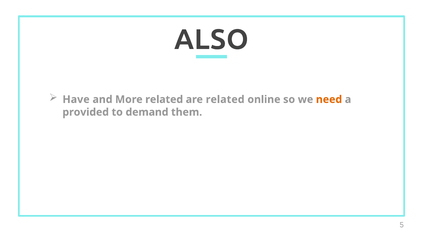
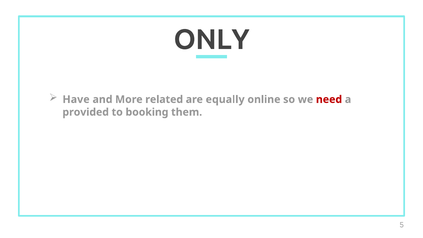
ALSO: ALSO -> ONLY (212, 40)
are related: related -> equally (225, 99)
need colour: orange -> red (329, 99)
demand: demand -> booking (147, 112)
